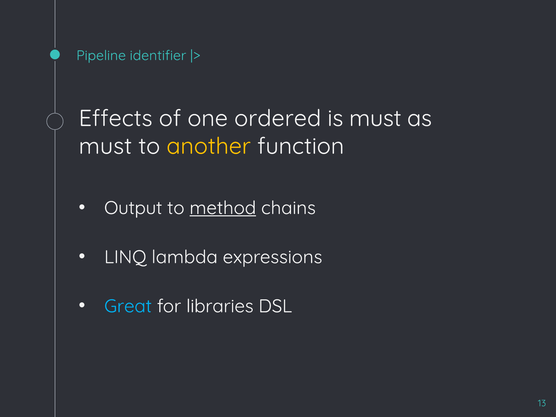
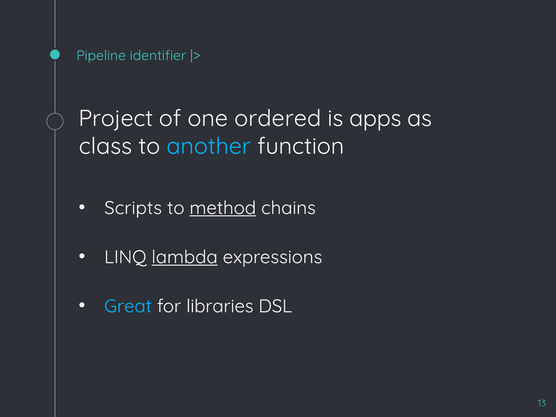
Effects: Effects -> Project (116, 118)
is must: must -> apps (375, 118)
must: must -> class (105, 146)
another colour: yellow -> light blue (209, 146)
Output: Output -> Scripts (133, 208)
lambda underline: none -> present (185, 257)
